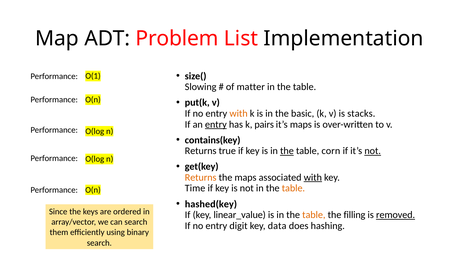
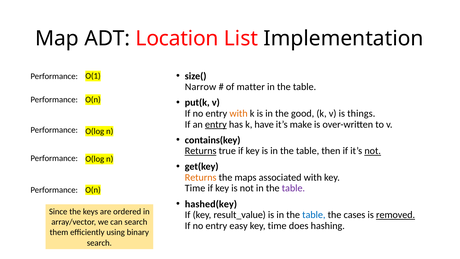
Problem: Problem -> Location (177, 39)
Slowing: Slowing -> Narrow (201, 87)
basic: basic -> good (303, 113)
stacks: stacks -> things (361, 113)
pairs: pairs -> have (264, 124)
it’s maps: maps -> make (301, 124)
Returns underline: none -> present (201, 151)
the underline: present -> none (287, 151)
corn: corn -> then (331, 151)
with underline: present -> none (313, 177)
table colour: orange -> purple (293, 188)
linear_value: linear_value -> result_value (240, 215)
table colour: orange -> blue (314, 215)
filling: filling -> cases (354, 215)
digit: digit -> easy (239, 226)
data: data -> time (277, 226)
